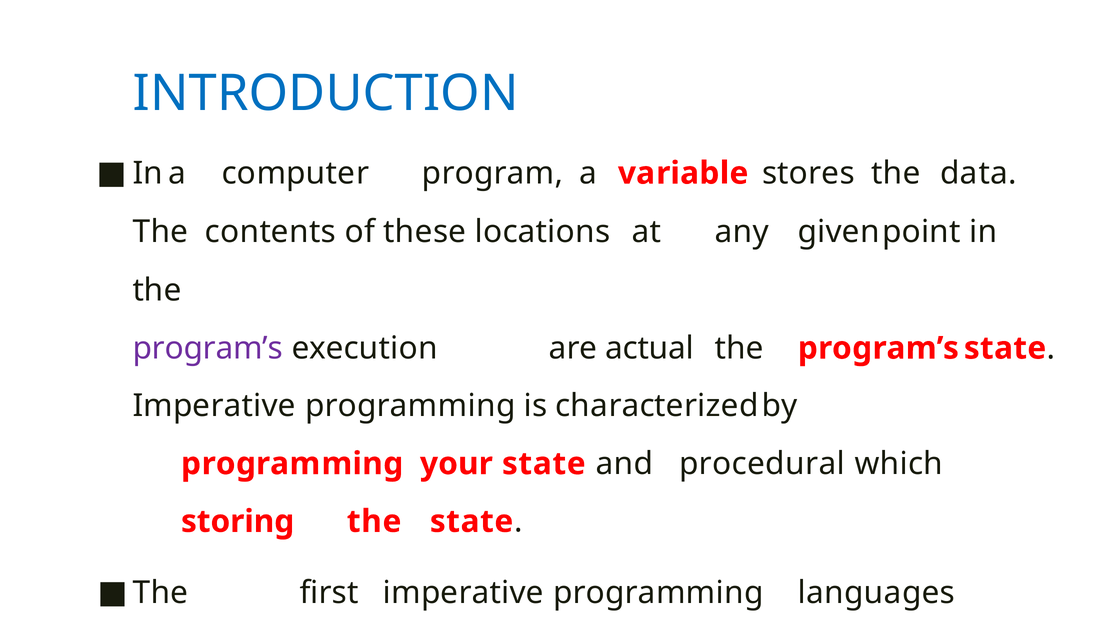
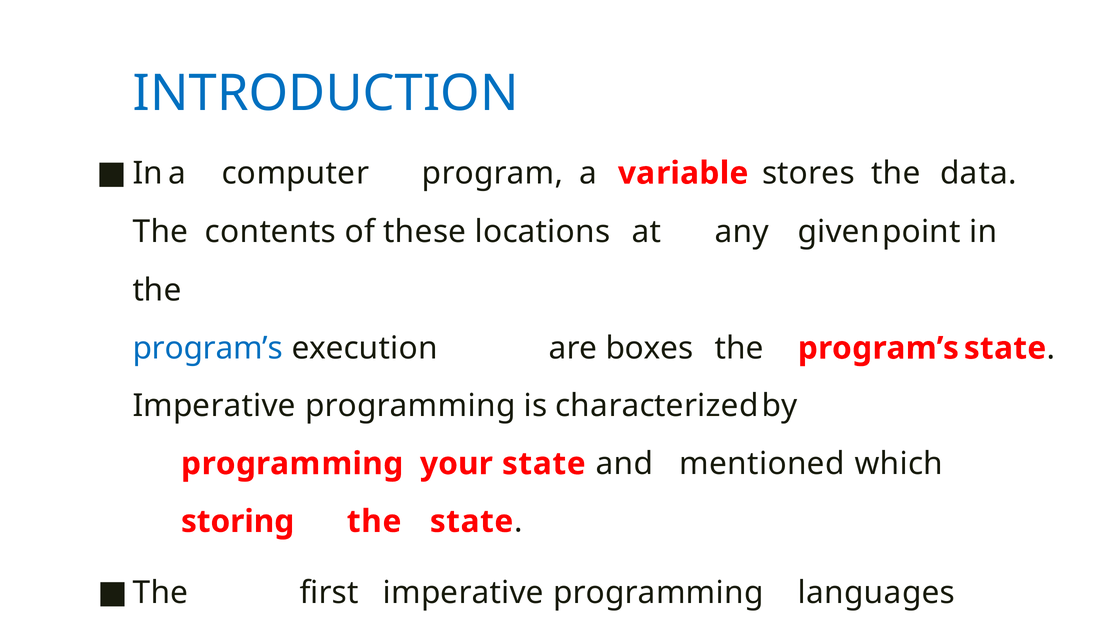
program’s colour: purple -> blue (208, 348)
actual: actual -> boxes (649, 348)
procedural: procedural -> mentioned (762, 464)
